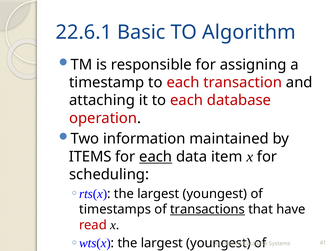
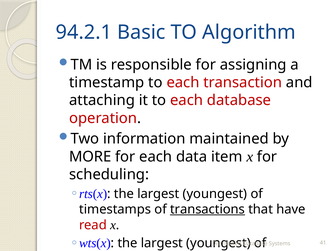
22.6.1: 22.6.1 -> 94.2.1 (84, 32)
ITEMS: ITEMS -> MORE (90, 156)
each underline: present -> none (156, 156)
